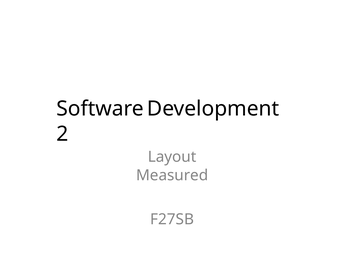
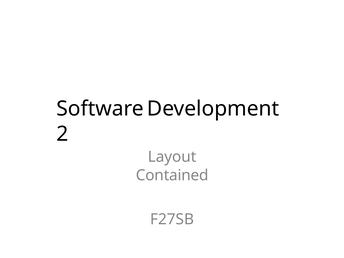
Measured: Measured -> Contained (172, 175)
